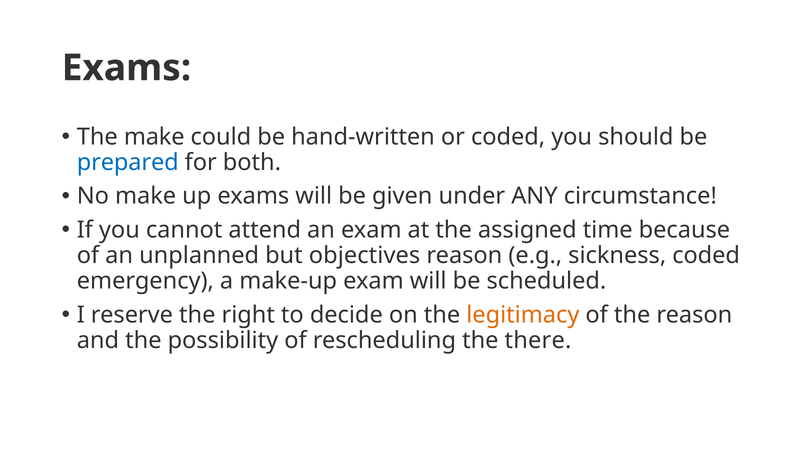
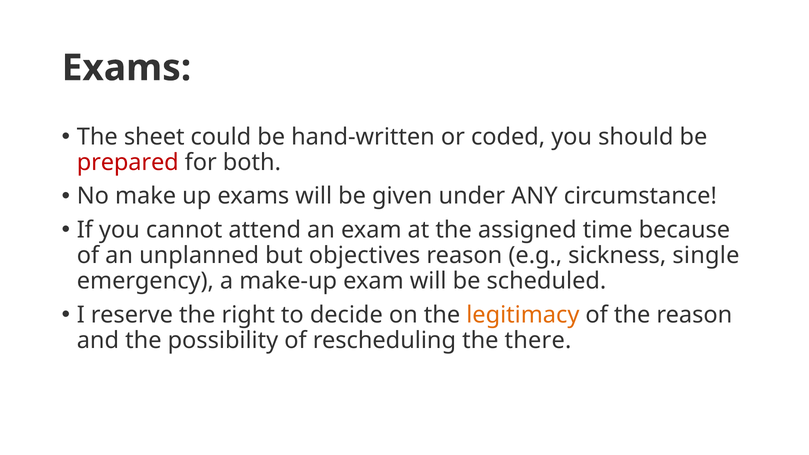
The make: make -> sheet (154, 137)
prepared colour: blue -> red (128, 162)
sickness coded: coded -> single (706, 256)
